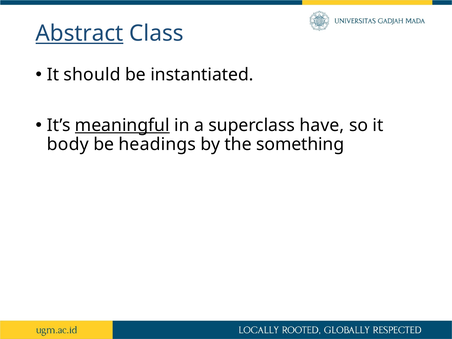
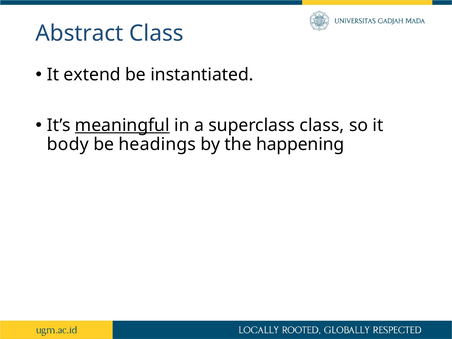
Abstract underline: present -> none (80, 34)
should: should -> extend (92, 75)
superclass have: have -> class (322, 125)
something: something -> happening (300, 144)
